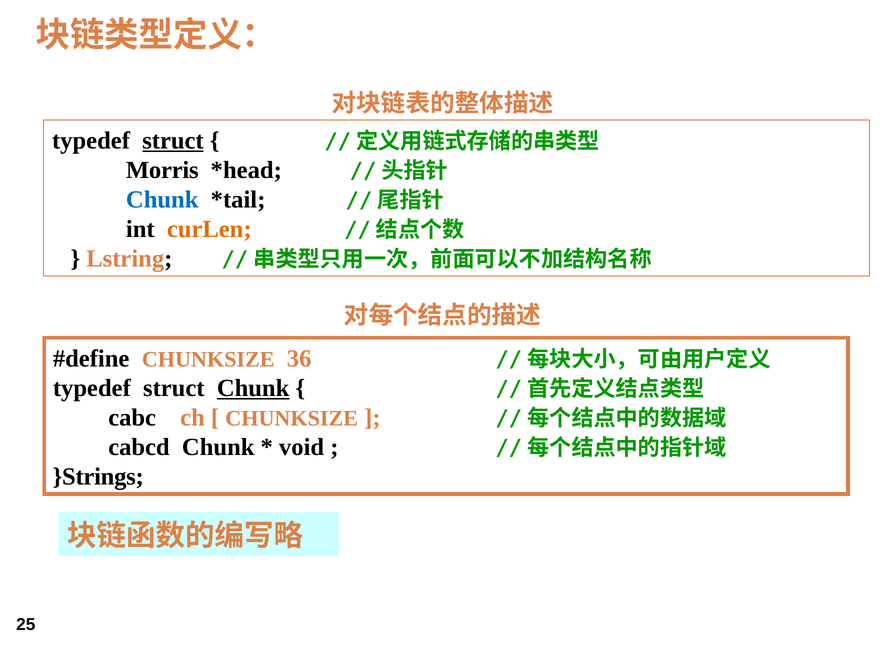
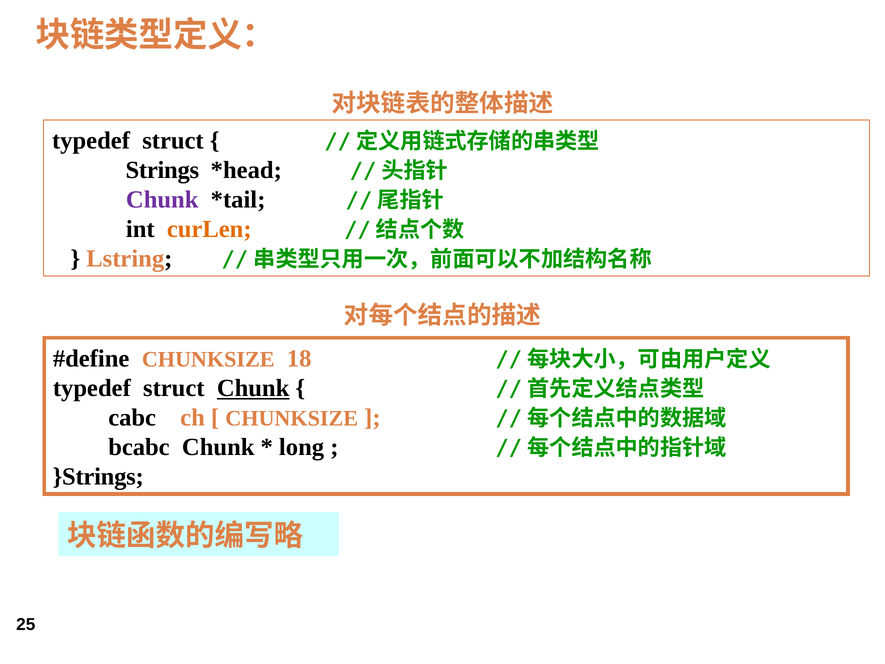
struct underline: present -> none (173, 141)
Morris: Morris -> Strings (162, 170)
Chunk colour: blue -> purple (162, 200)
36: 36 -> 18 (299, 358)
cabcd: cabcd -> bcabc (139, 447)
void: void -> long (302, 447)
